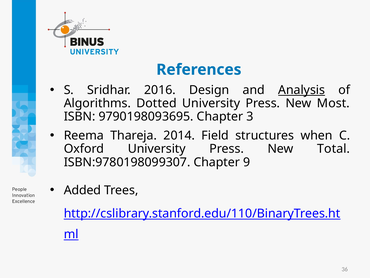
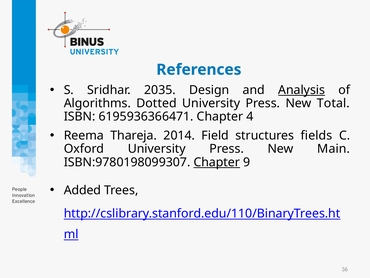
2016: 2016 -> 2035 (160, 90)
Most: Most -> Total (333, 103)
9790198093695: 9790198093695 -> 6195936366471 (146, 116)
3: 3 -> 4 (250, 116)
when: when -> fields (316, 135)
Total: Total -> Main (334, 149)
Chapter underline: none -> present (217, 162)
